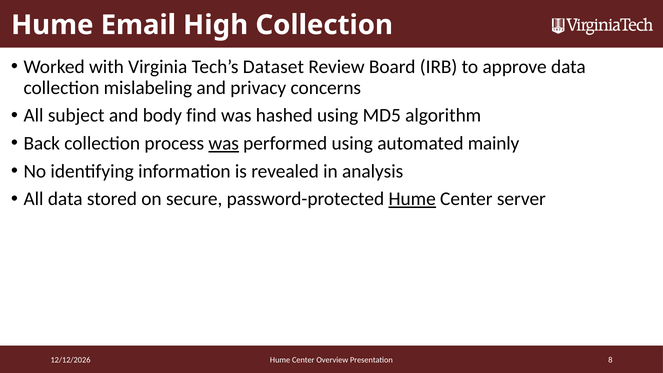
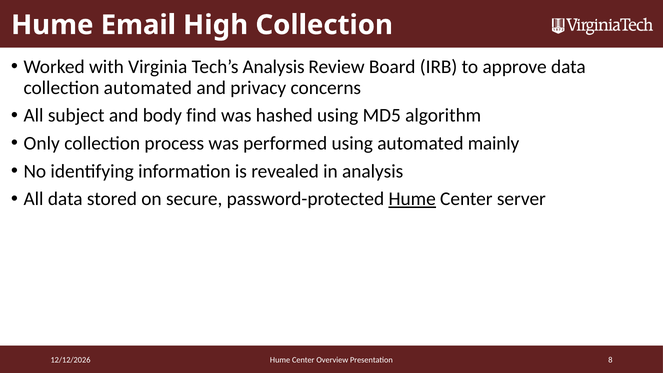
Tech’s Dataset: Dataset -> Analysis (274, 67)
collection mislabeling: mislabeling -> automated (148, 88)
Back: Back -> Only (42, 143)
was underline: present -> none (224, 143)
